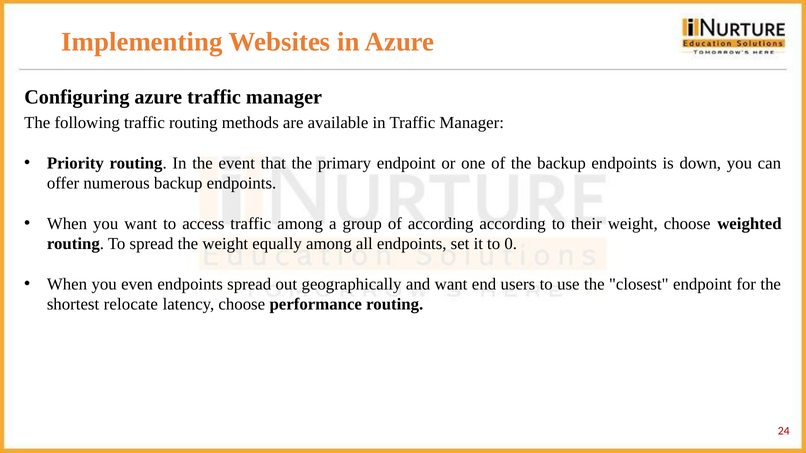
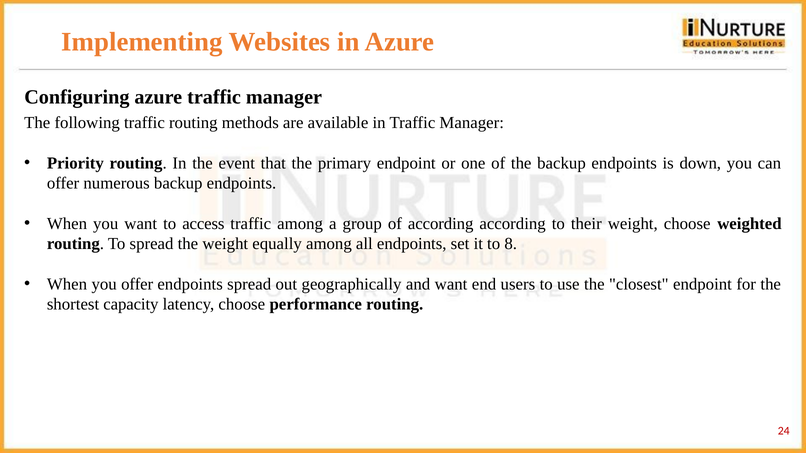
0: 0 -> 8 (511, 244)
you even: even -> offer (137, 284)
relocate: relocate -> capacity (131, 304)
